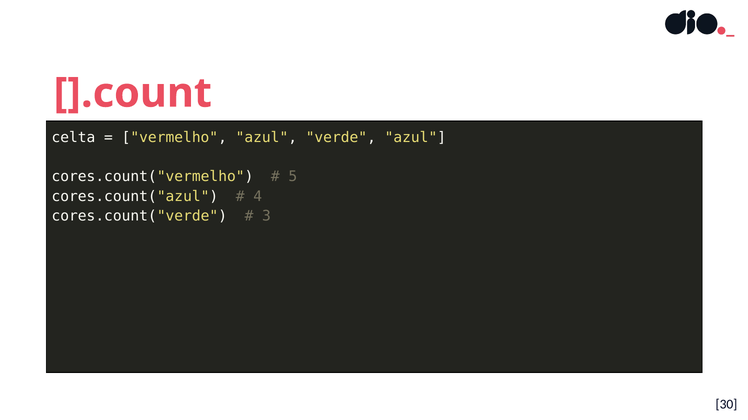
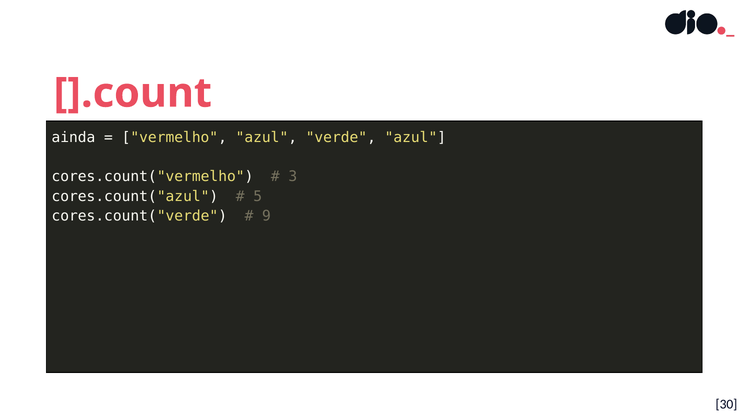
celta: celta -> ainda (73, 138)
5: 5 -> 3 (293, 177)
4: 4 -> 5 (258, 197)
3: 3 -> 9 (266, 216)
